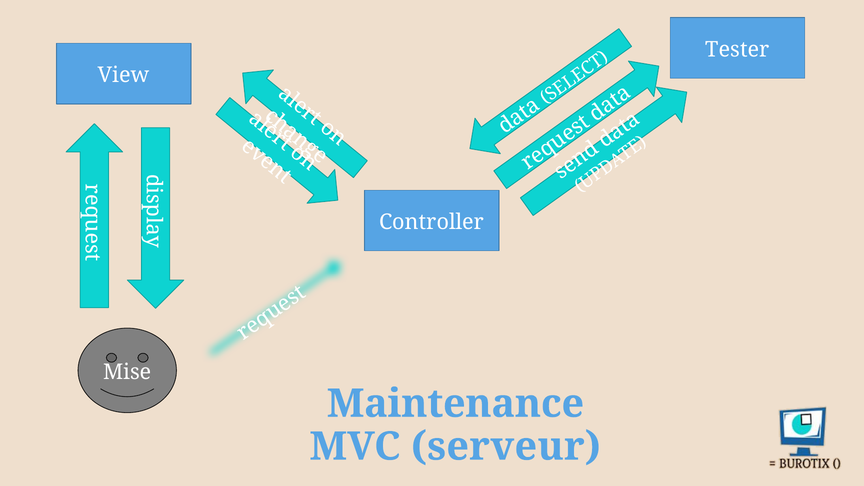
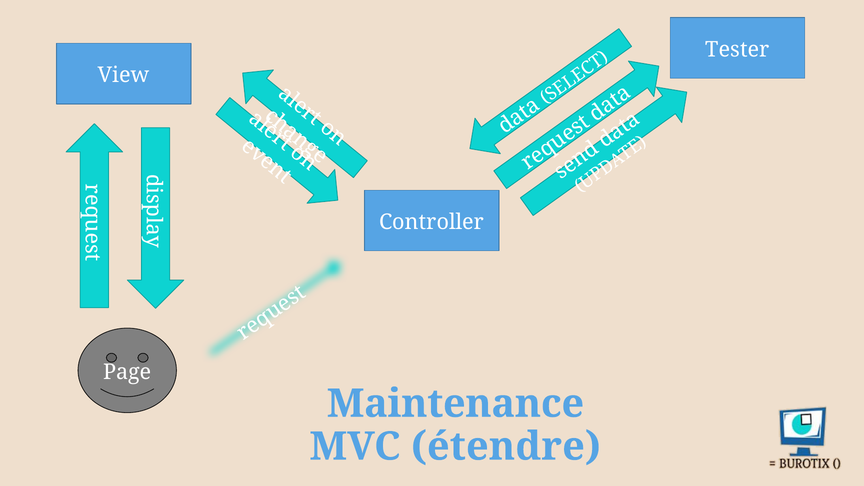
Mise: Mise -> Page (127, 372)
serveur: serveur -> étendre (506, 447)
